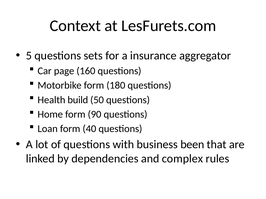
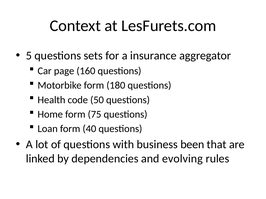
build: build -> code (78, 100)
90: 90 -> 75 (95, 115)
complex: complex -> evolving (182, 159)
